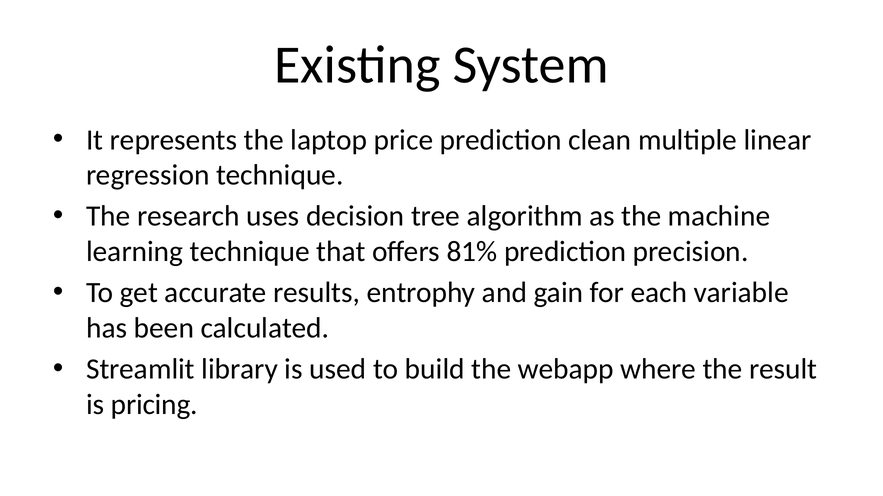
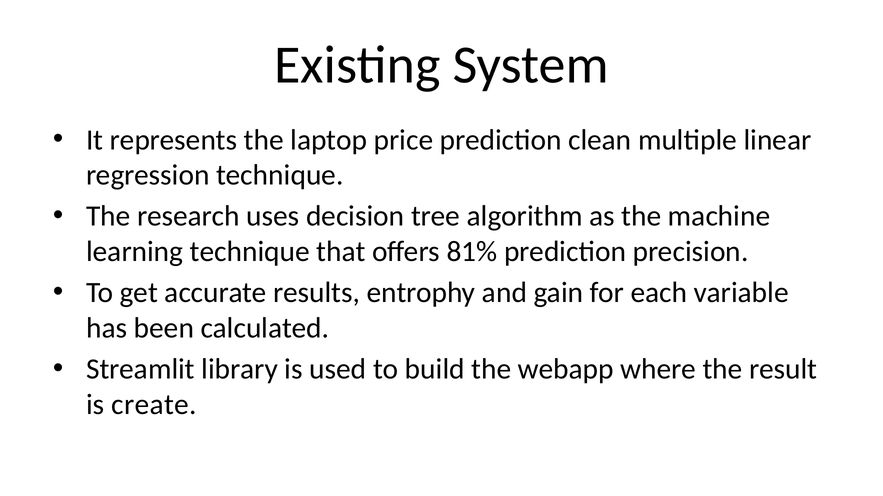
pricing: pricing -> create (154, 405)
